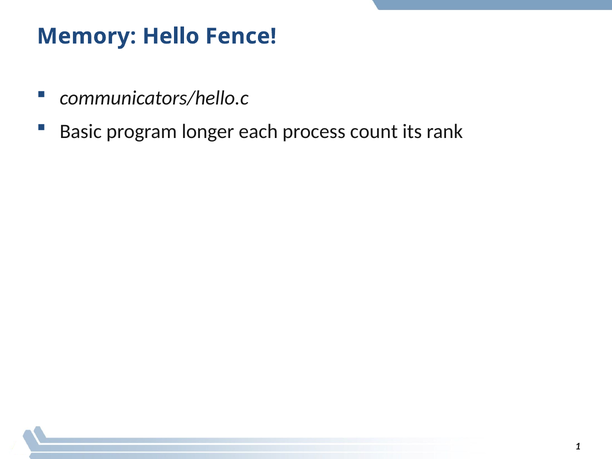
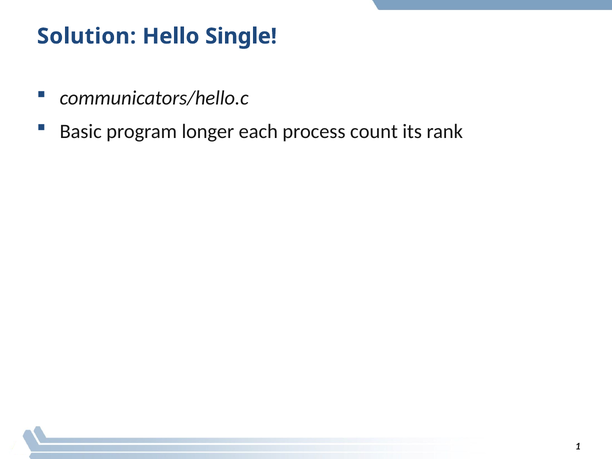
Memory: Memory -> Solution (87, 36)
Fence: Fence -> Single (241, 36)
